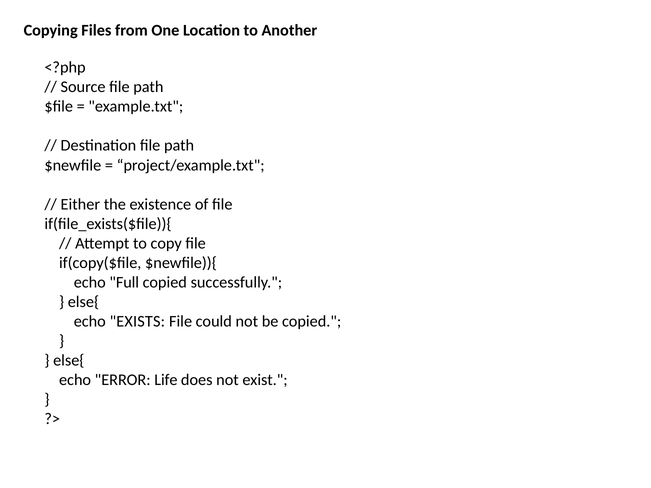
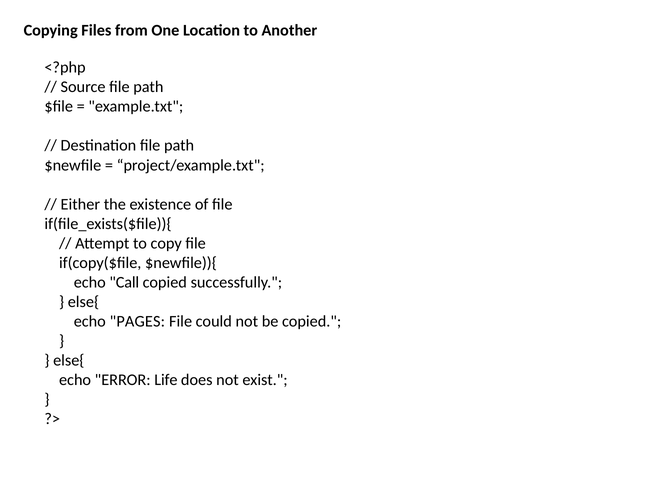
Full: Full -> Call (124, 282)
EXISTS: EXISTS -> PAGES (137, 321)
